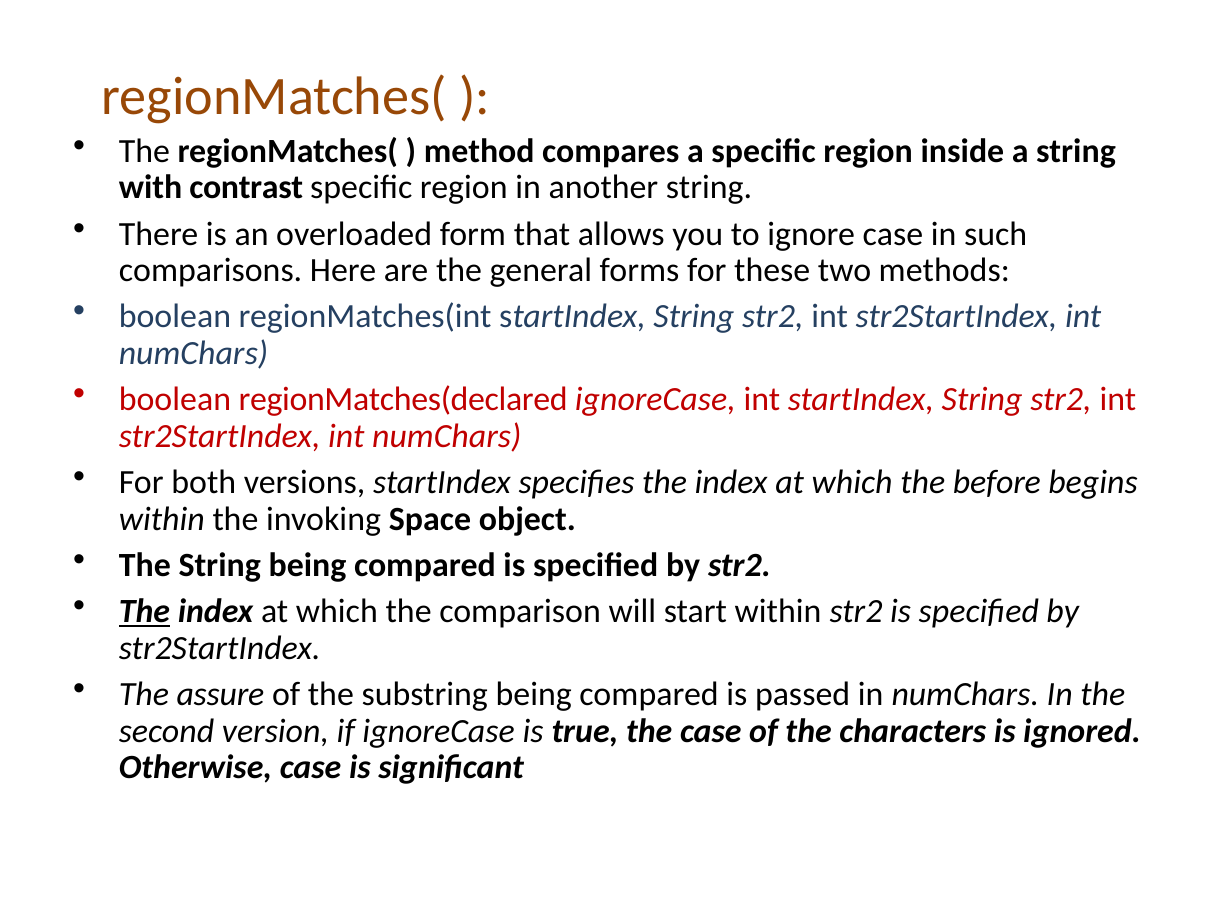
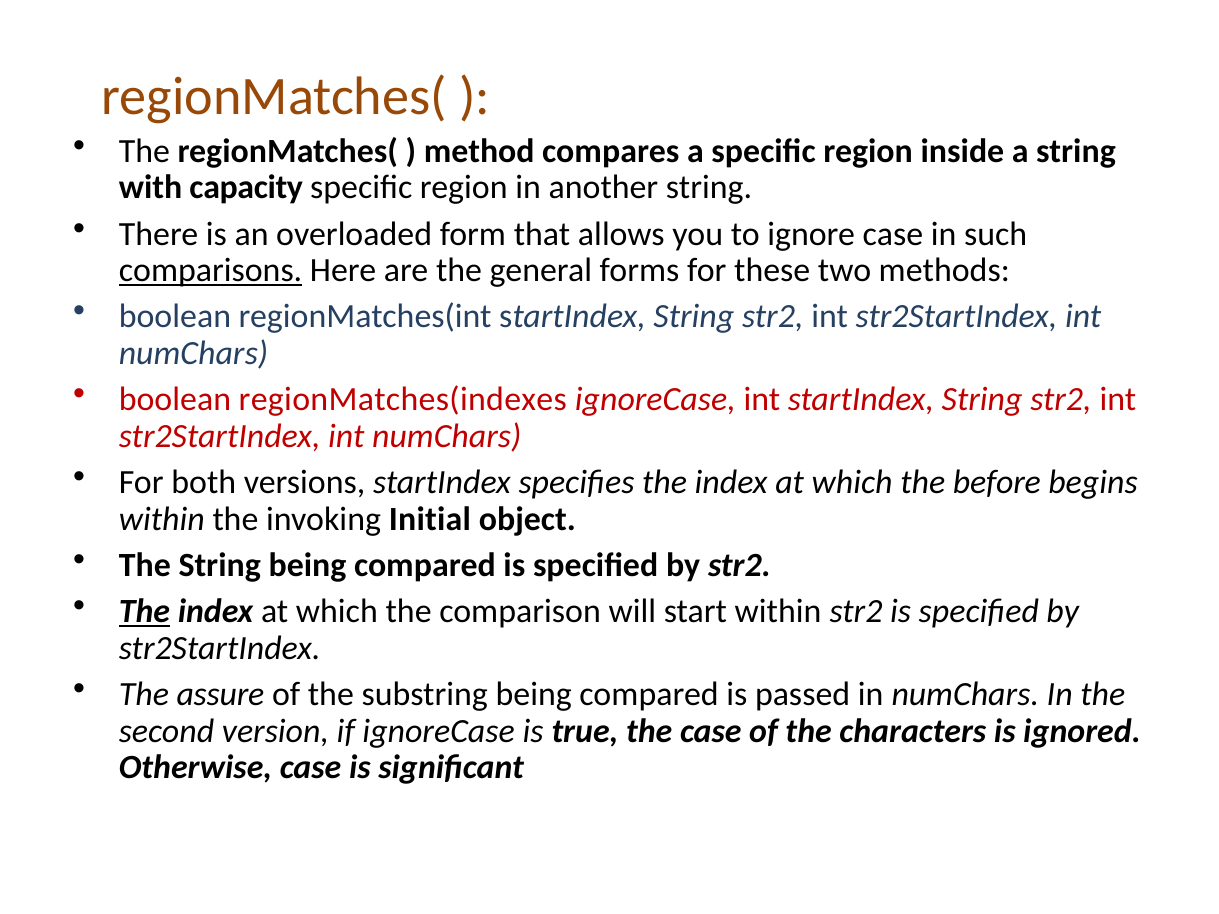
contrast: contrast -> capacity (246, 188)
comparisons underline: none -> present (211, 270)
regionMatches(declared: regionMatches(declared -> regionMatches(indexes (403, 400)
Space: Space -> Initial (430, 519)
